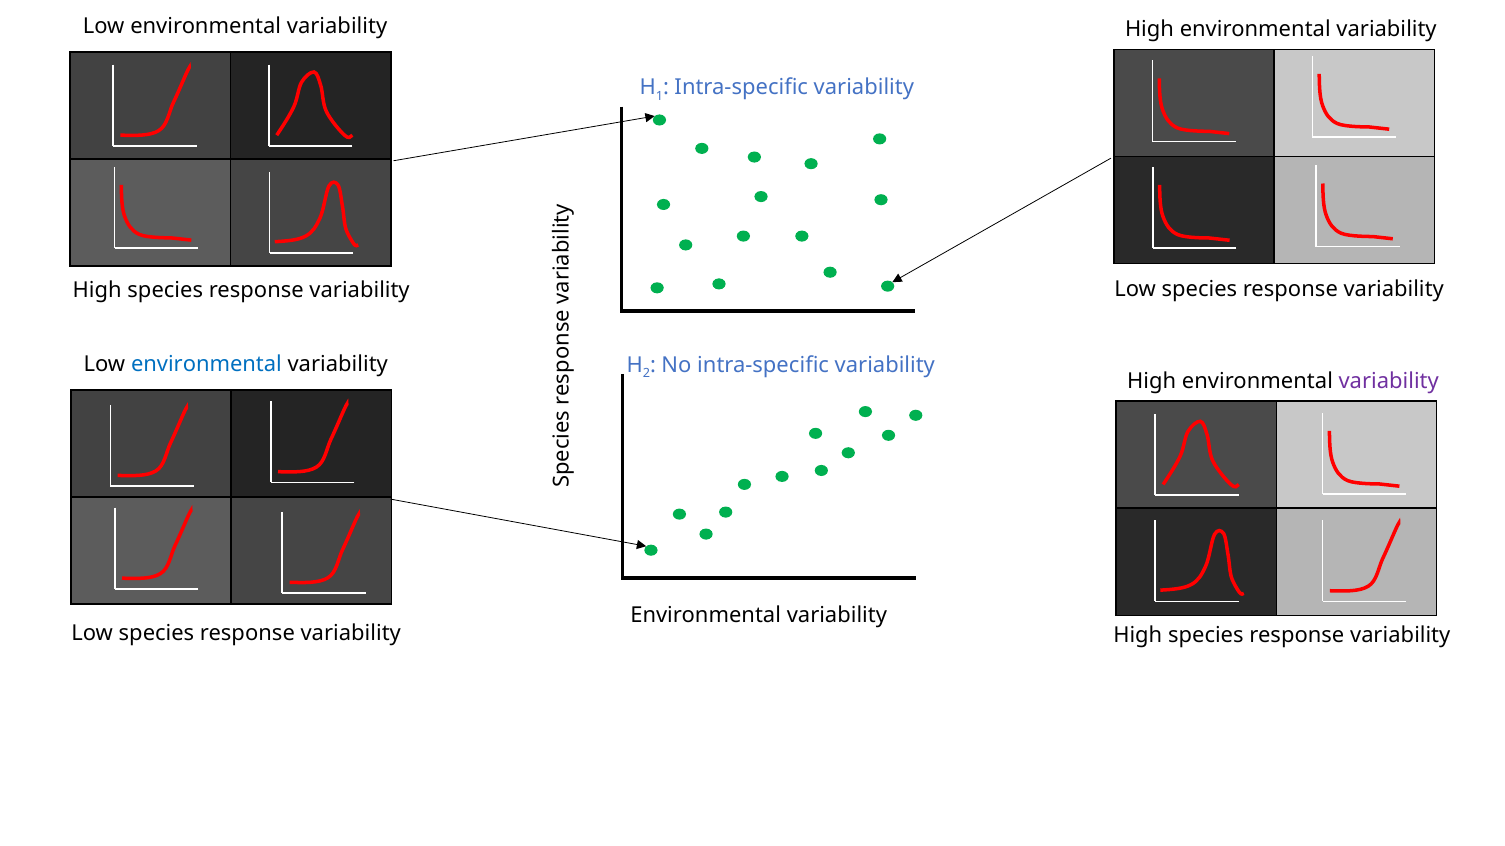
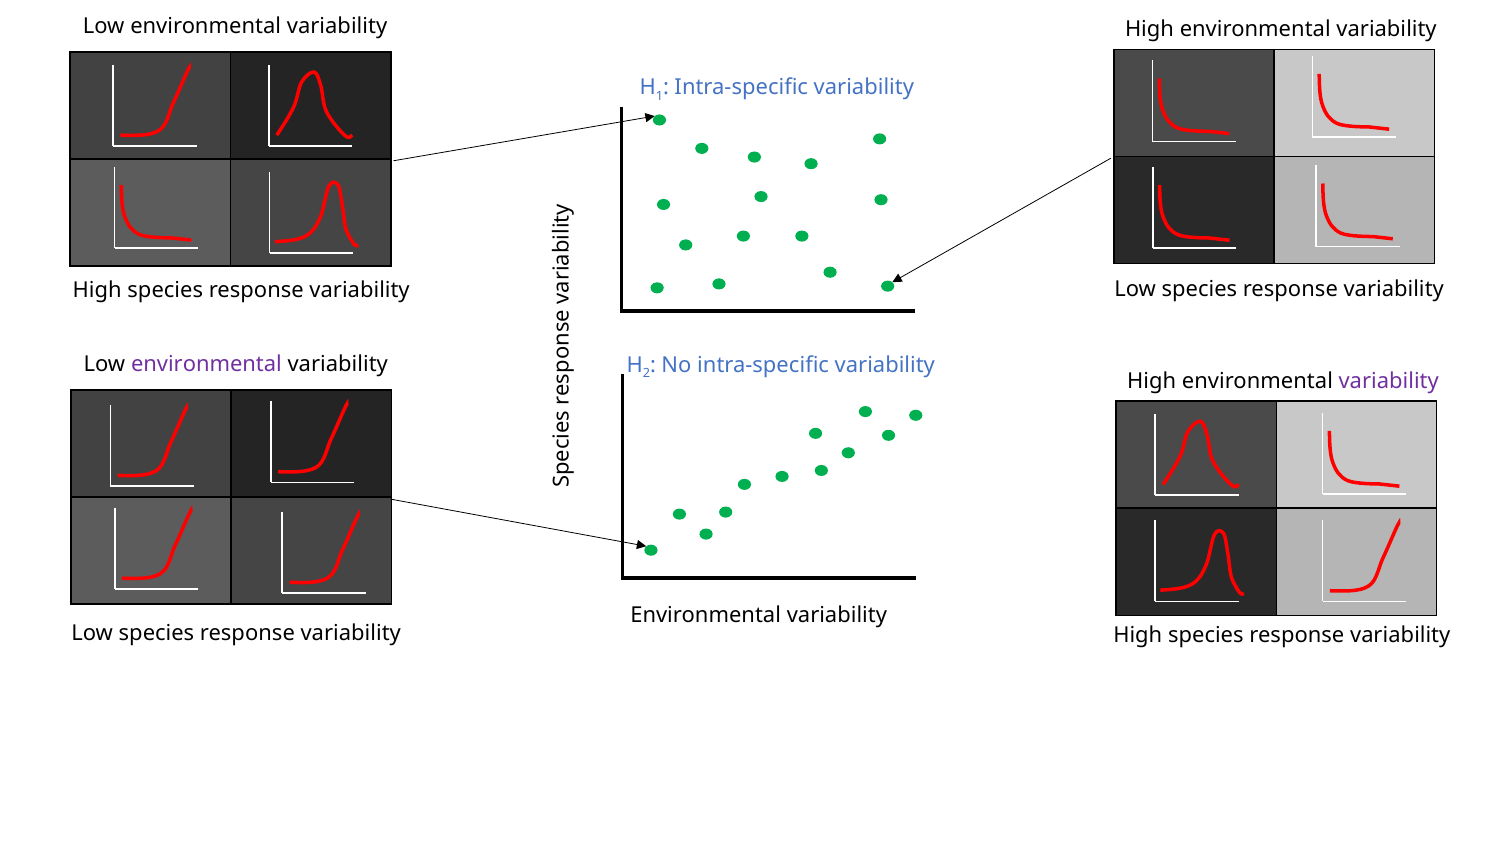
environmental colour: blue -> purple (206, 365)
